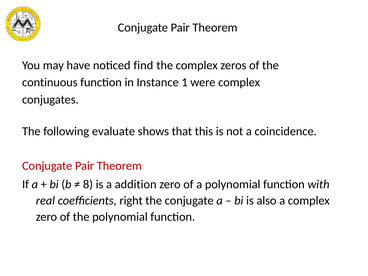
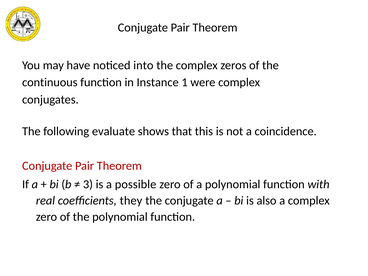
find: find -> into (143, 65)
8: 8 -> 3 (88, 184)
addition: addition -> possible (136, 184)
right: right -> they (131, 201)
